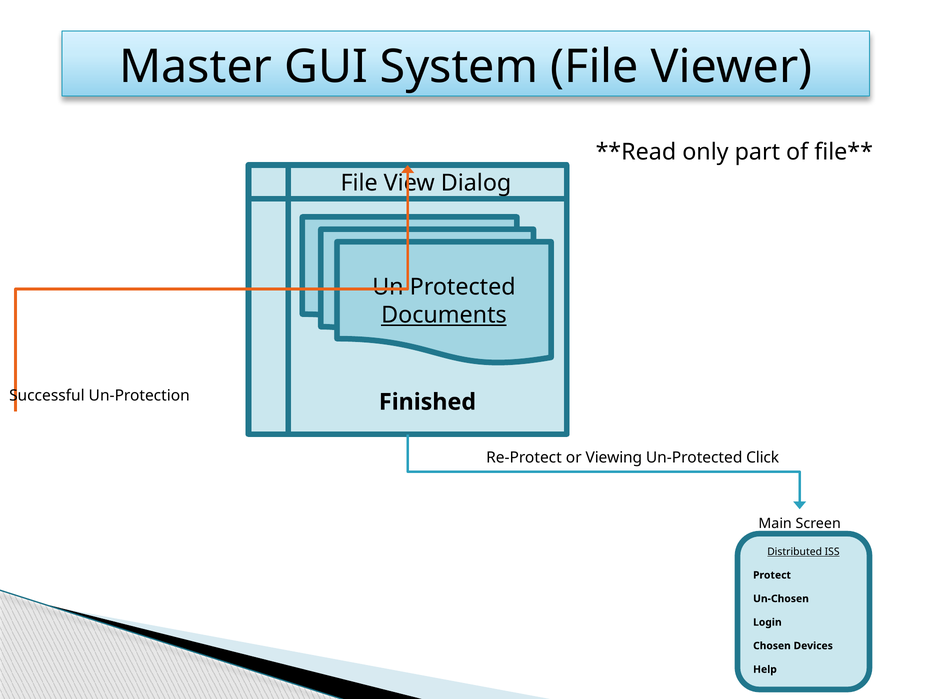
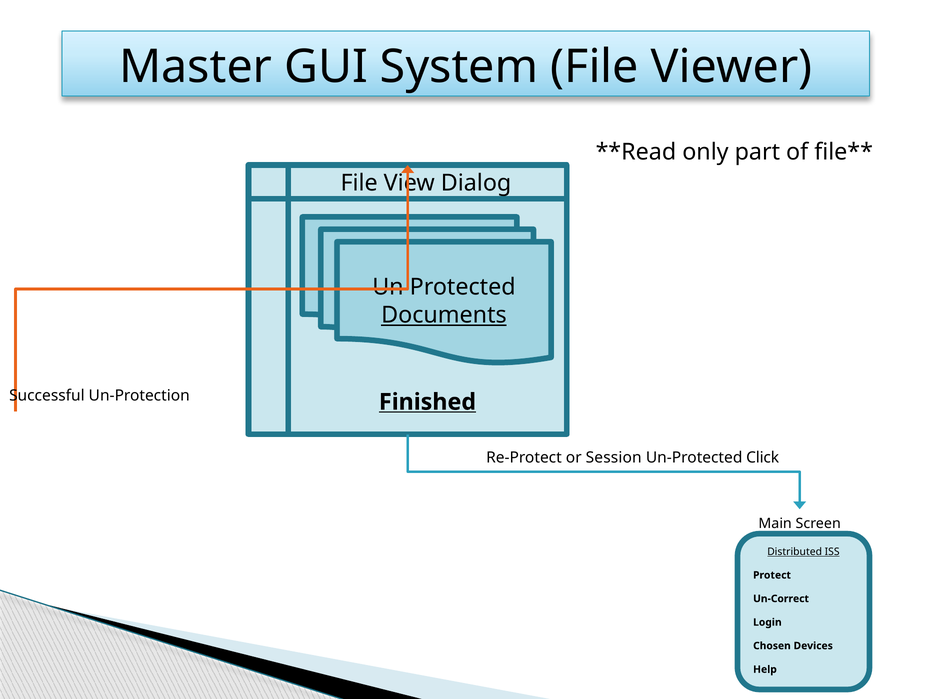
Finished underline: none -> present (427, 402)
Viewing: Viewing -> Session (614, 458)
Un-Chosen: Un-Chosen -> Un-Correct (781, 599)
